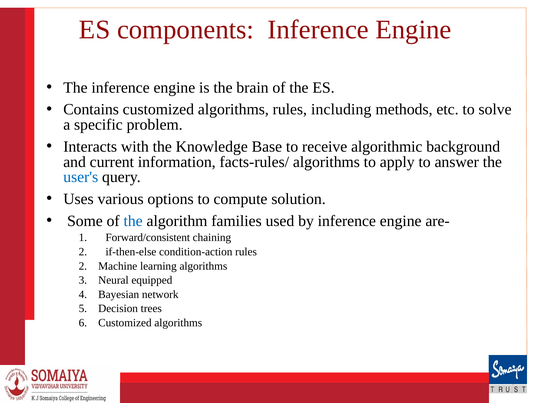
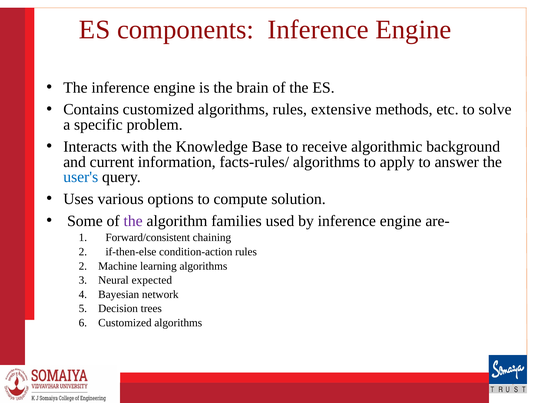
including: including -> extensive (341, 109)
the colour: blue -> purple (133, 221)
equipped: equipped -> expected (152, 280)
